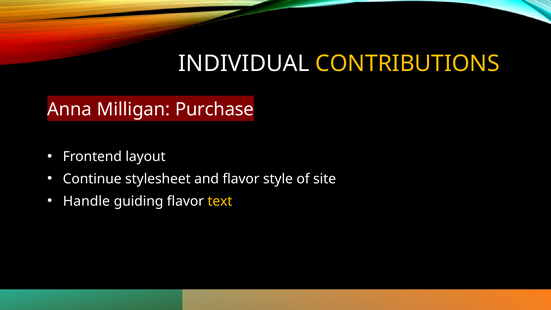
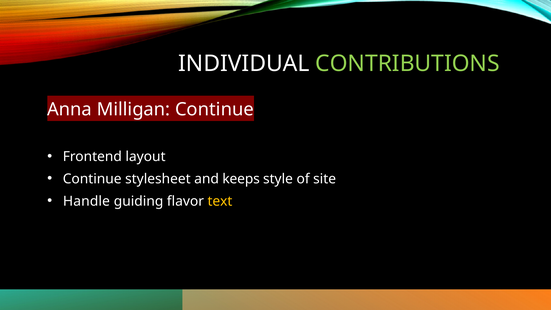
CONTRIBUTIONS colour: yellow -> light green (407, 64)
Milligan Purchase: Purchase -> Continue (214, 109)
and flavor: flavor -> keeps (241, 179)
